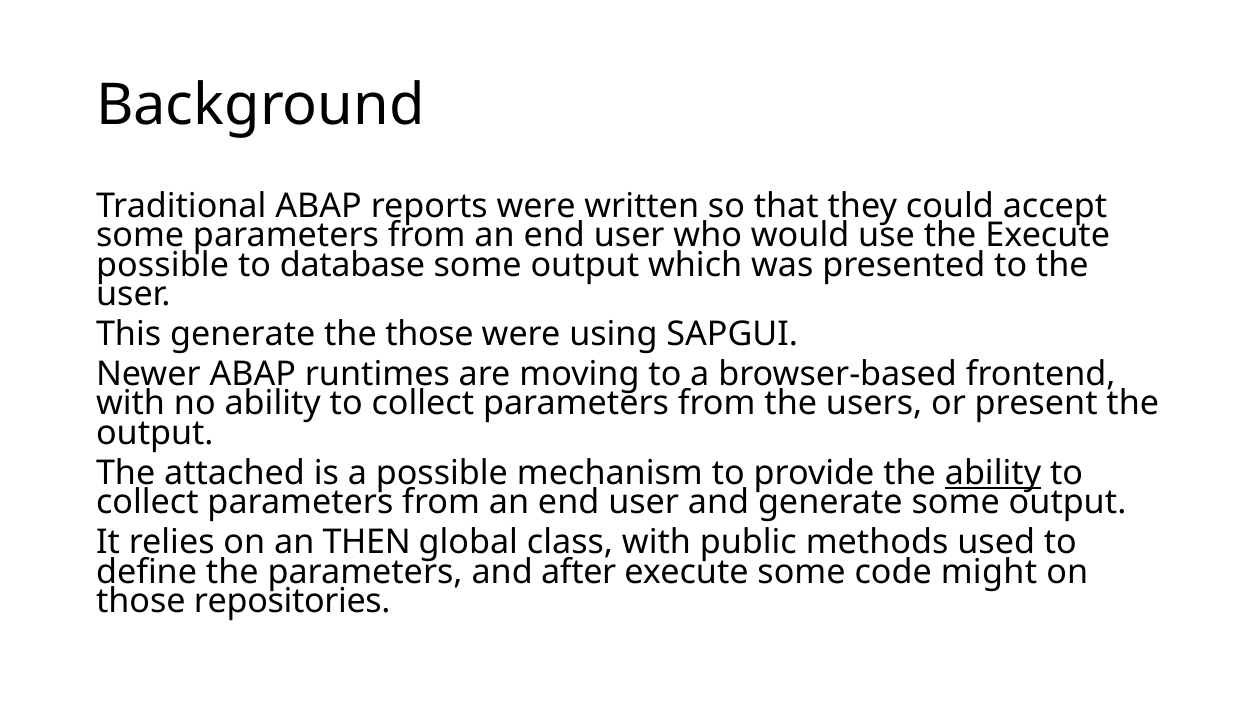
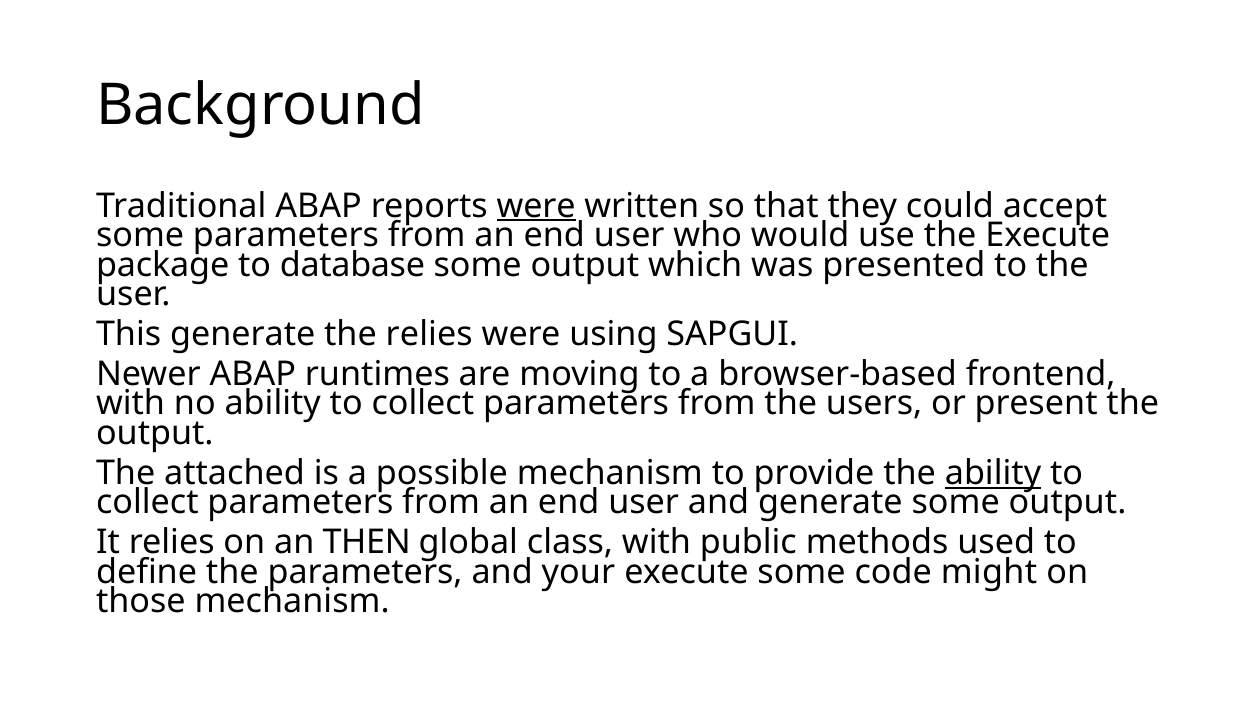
were underline: none -> present (536, 206)
possible: possible -> package (163, 265)
the those: those -> relies (429, 334)
after: after -> your (578, 572)
those repositories: repositories -> mechanism (292, 601)
